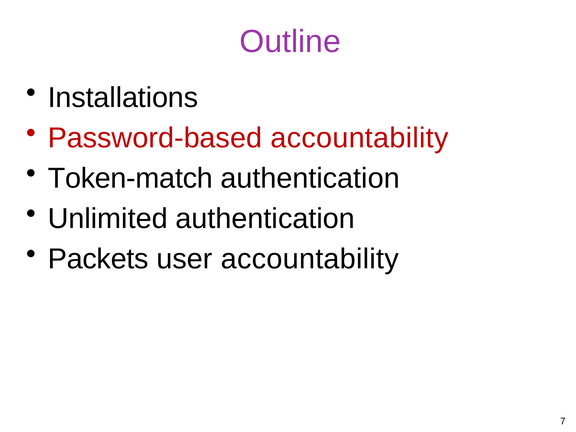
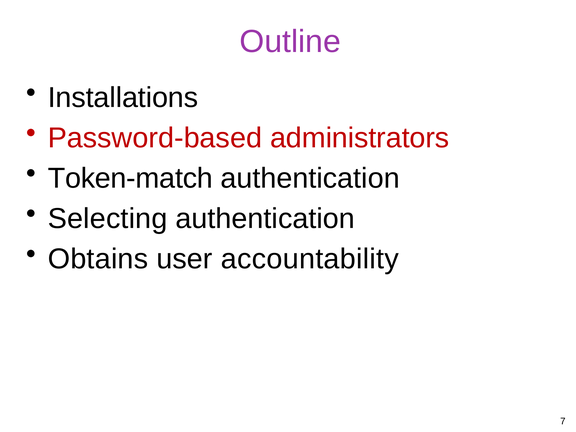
Password-based accountability: accountability -> administrators (360, 138)
Unlimited: Unlimited -> Selecting (108, 219)
Packets: Packets -> Obtains (98, 259)
